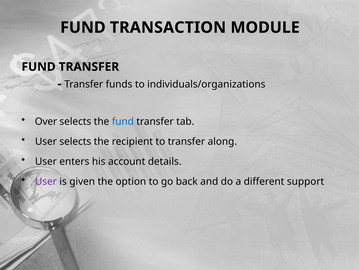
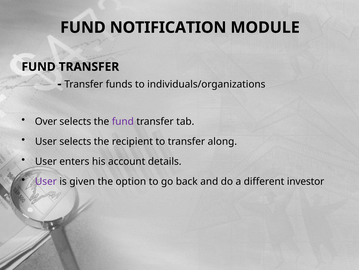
TRANSACTION: TRANSACTION -> NOTIFICATION (168, 27)
fund colour: blue -> purple (123, 121)
support: support -> investor (306, 181)
